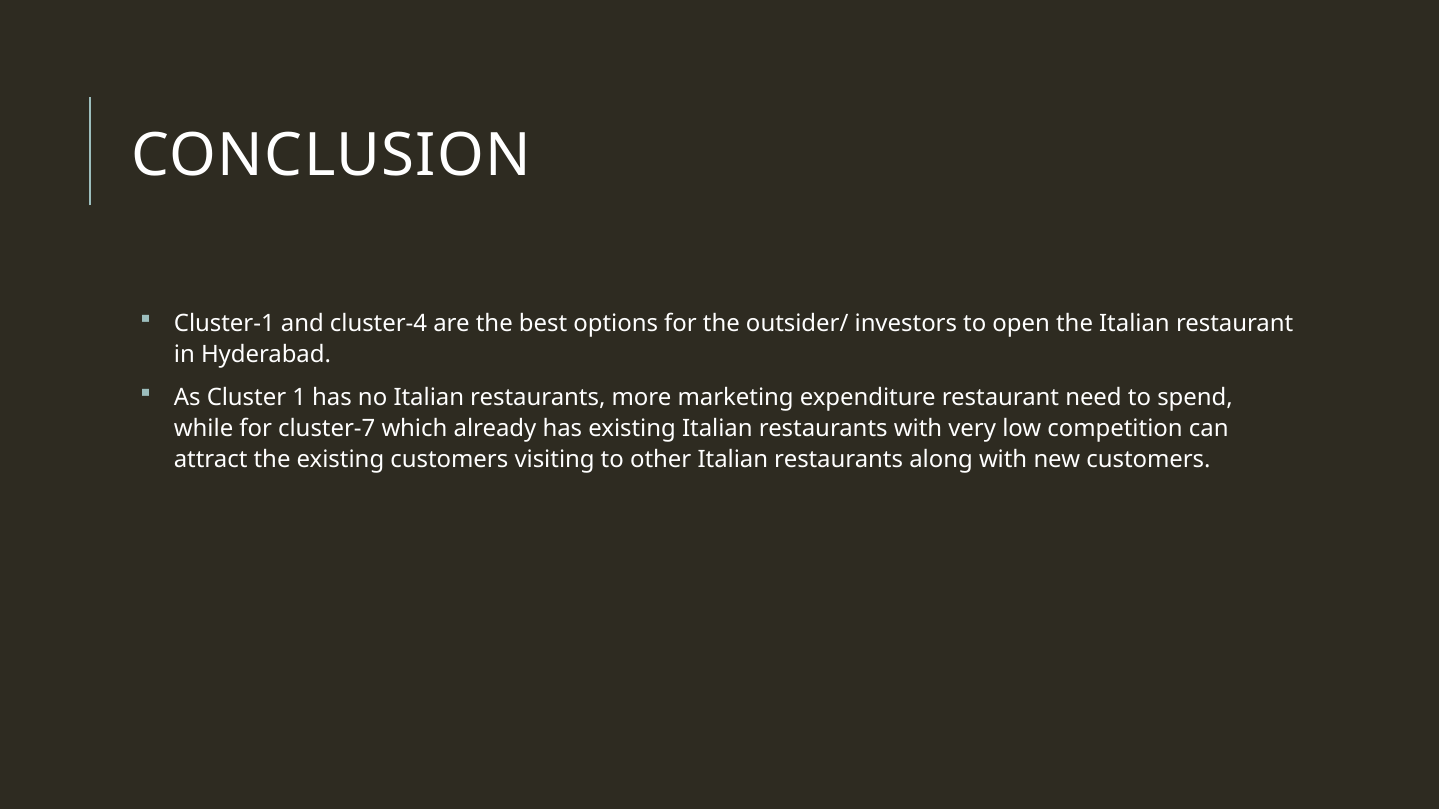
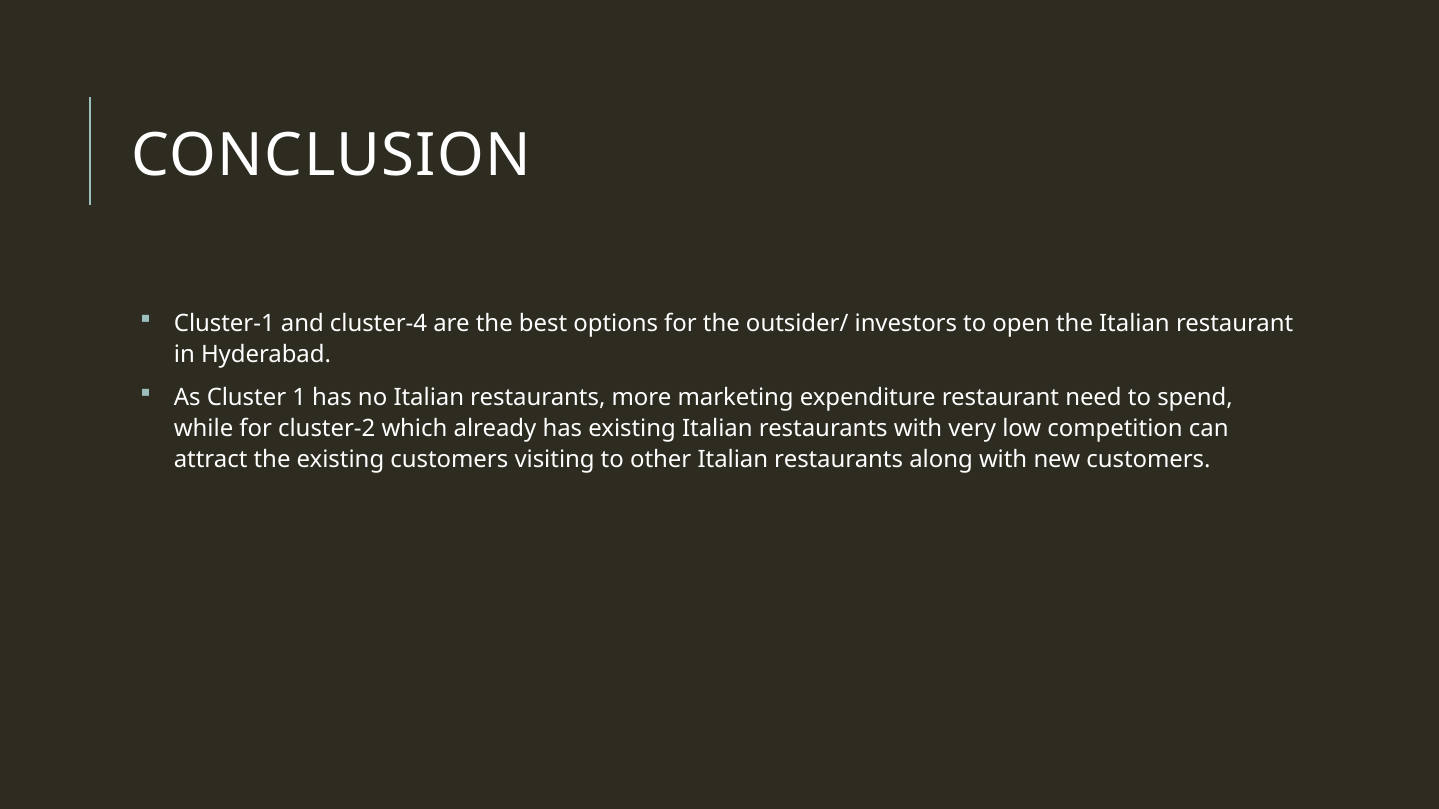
cluster-7: cluster-7 -> cluster-2 (327, 429)
